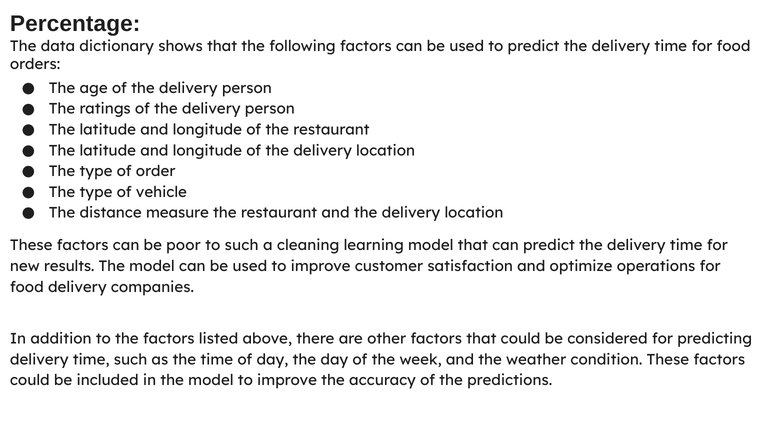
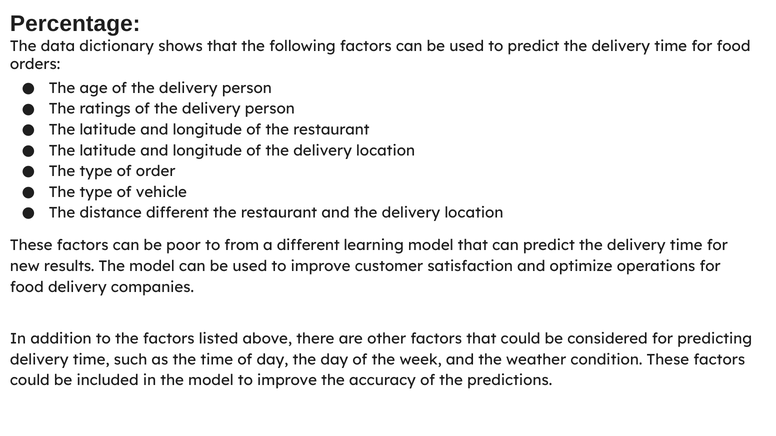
distance measure: measure -> different (178, 213)
to such: such -> from (242, 246)
a cleaning: cleaning -> different (308, 246)
